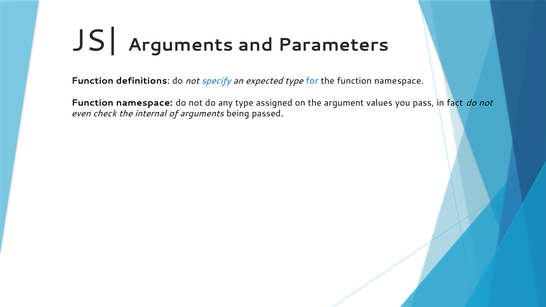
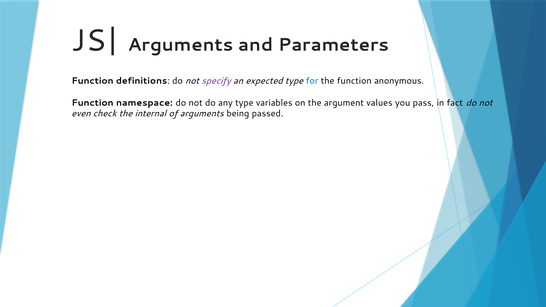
specify colour: blue -> purple (216, 81)
the function namespace: namespace -> anonymous (399, 81)
assigned: assigned -> variables (274, 103)
